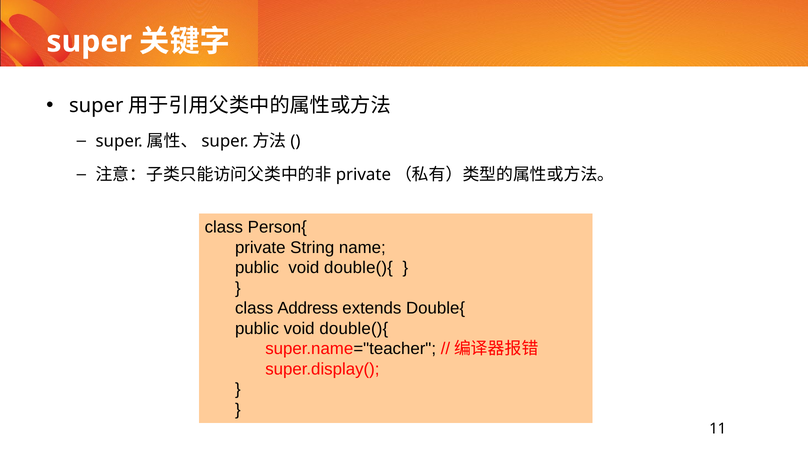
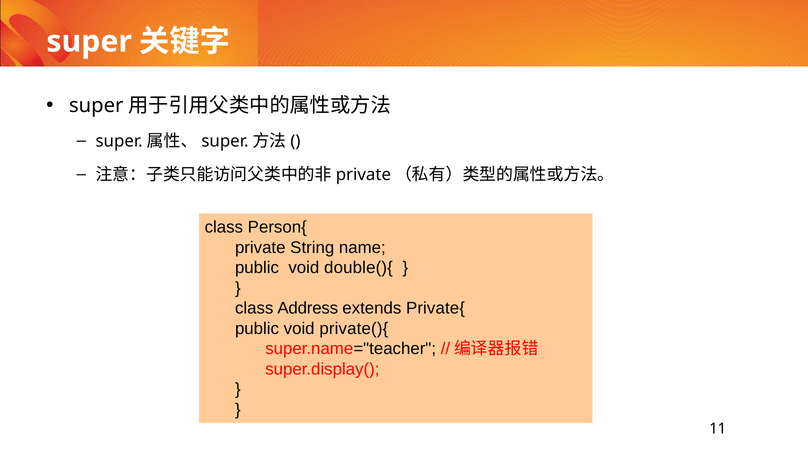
Double{: Double{ -> Private{ (435, 308)
double(){: double(){ -> private(){ (354, 328)
